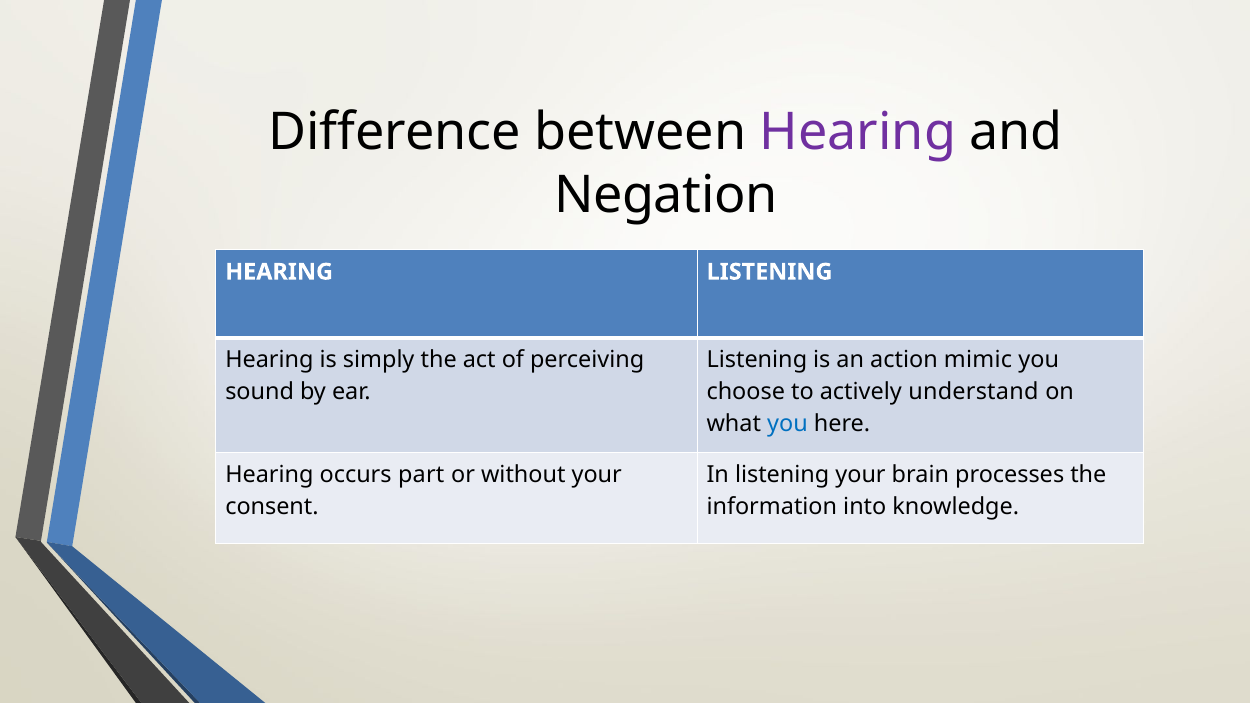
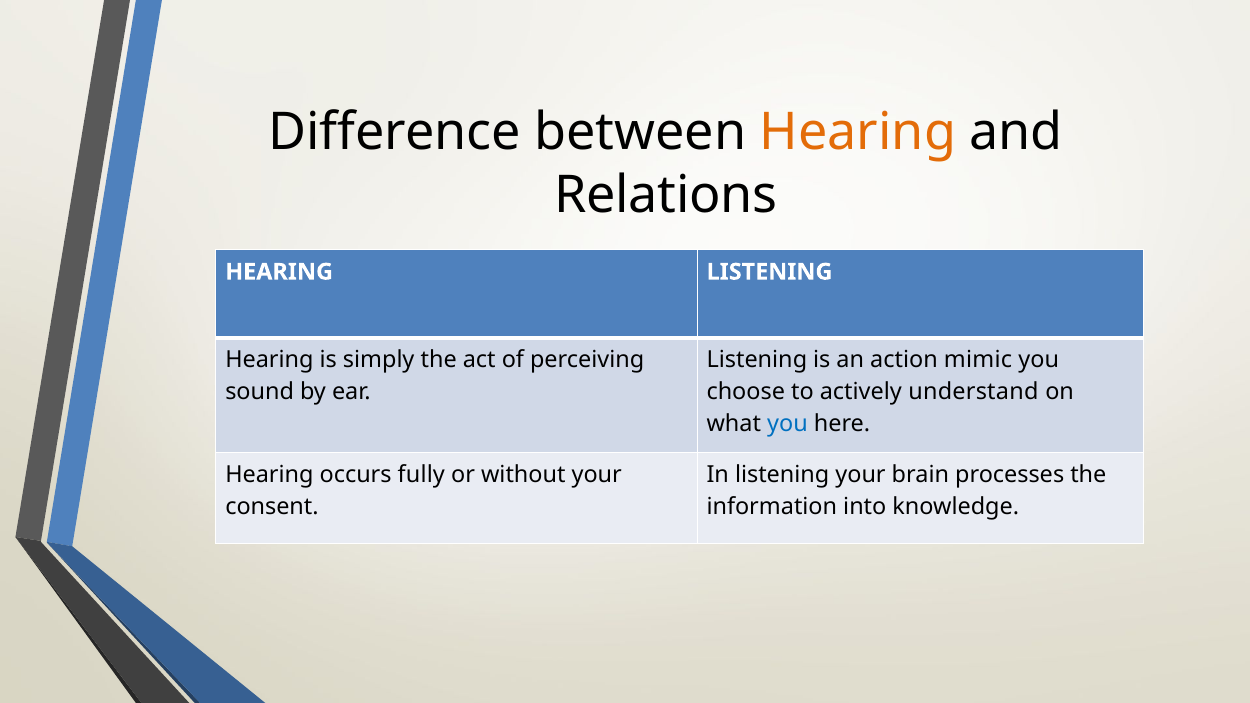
Hearing colour: purple -> orange (858, 133)
Negation: Negation -> Relations (666, 195)
part: part -> fully (421, 475)
